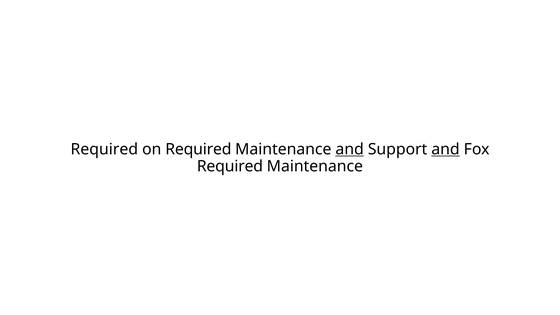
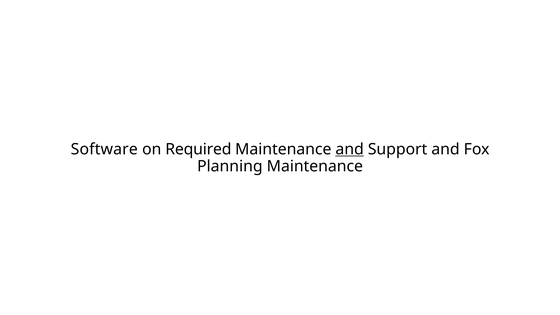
Required: Required -> Software (104, 149)
and underline: present -> none (446, 149)
Required: Required -> Planning (230, 166)
